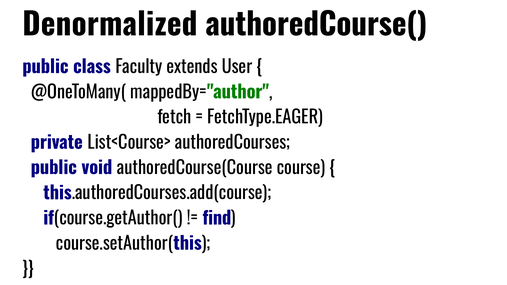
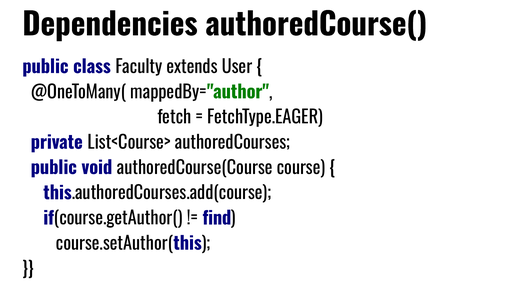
Denormalized: Denormalized -> Dependencies (110, 25)
